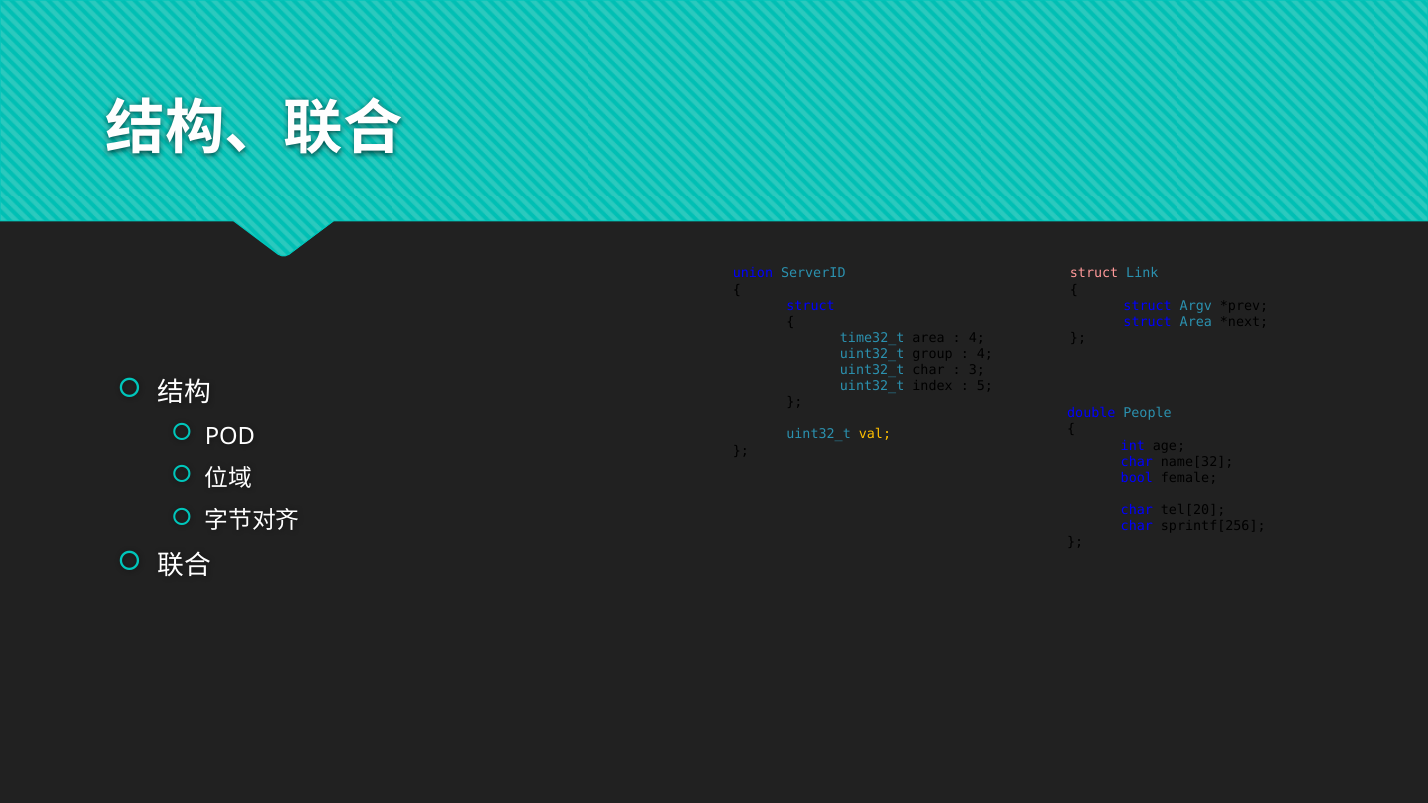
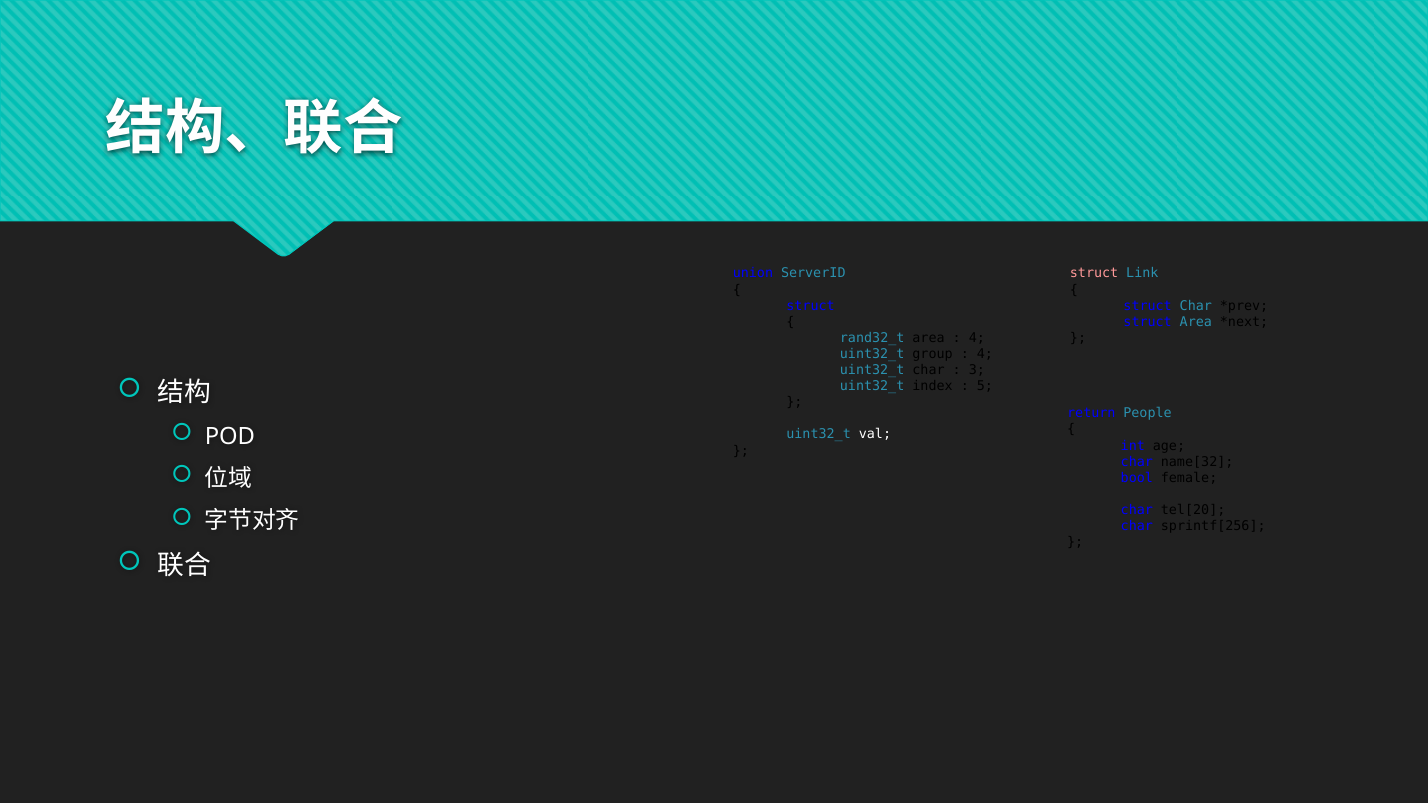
struct Argv: Argv -> Char (1196, 306)
time32_t: time32_t -> rand32_t (872, 338)
double: double -> return (1091, 414)
val colour: yellow -> white (875, 435)
